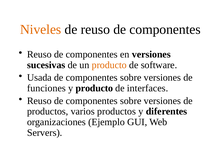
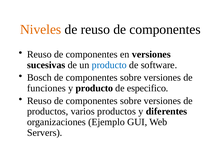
producto colour: orange -> blue (109, 65)
Usada: Usada -> Bosch (39, 77)
interfaces: interfaces -> especifico (148, 88)
